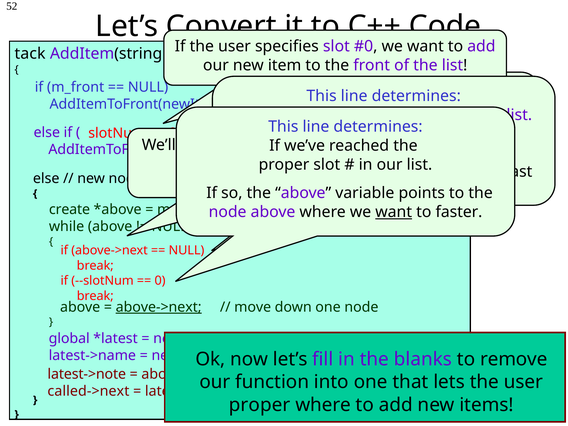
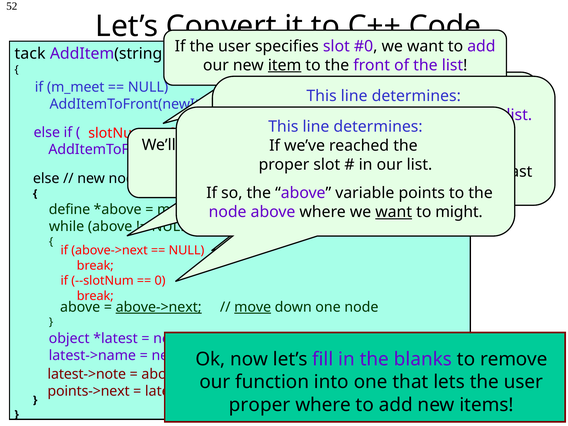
item underline: none -> present (285, 65)
m_front: m_front -> m_meet (76, 87)
create: create -> define (69, 209)
faster: faster -> might (459, 212)
move underline: none -> present (253, 307)
global: global -> object (69, 338)
called->next: called->next -> points->next (89, 391)
